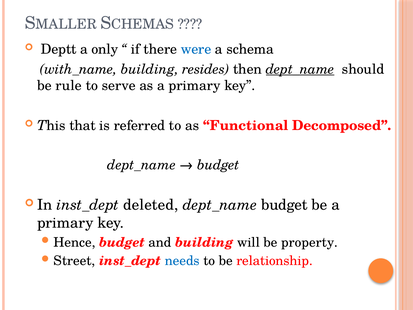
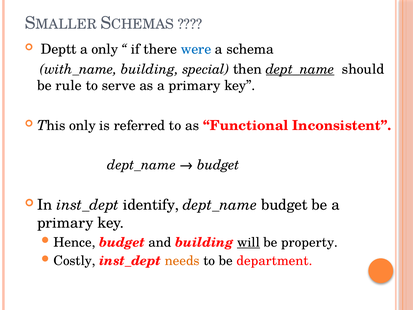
resides: resides -> special (206, 69)
This that: that -> only (83, 126)
Decomposed: Decomposed -> Inconsistent (342, 126)
deleted: deleted -> identify (151, 205)
will underline: none -> present (248, 242)
Street: Street -> Costly (75, 261)
needs colour: blue -> orange (182, 261)
relationship: relationship -> department (275, 261)
